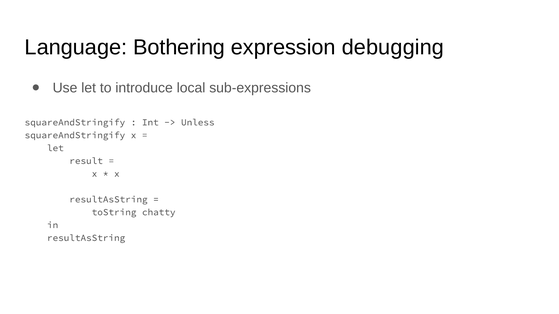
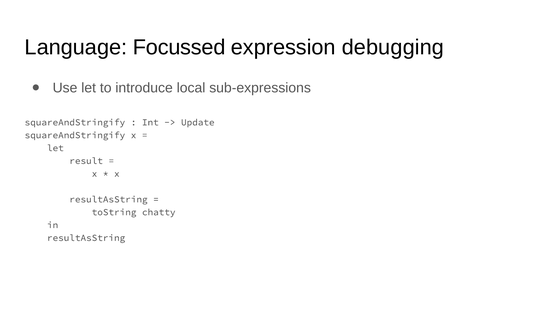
Bothering: Bothering -> Focussed (179, 47)
Unless: Unless -> Update (198, 123)
